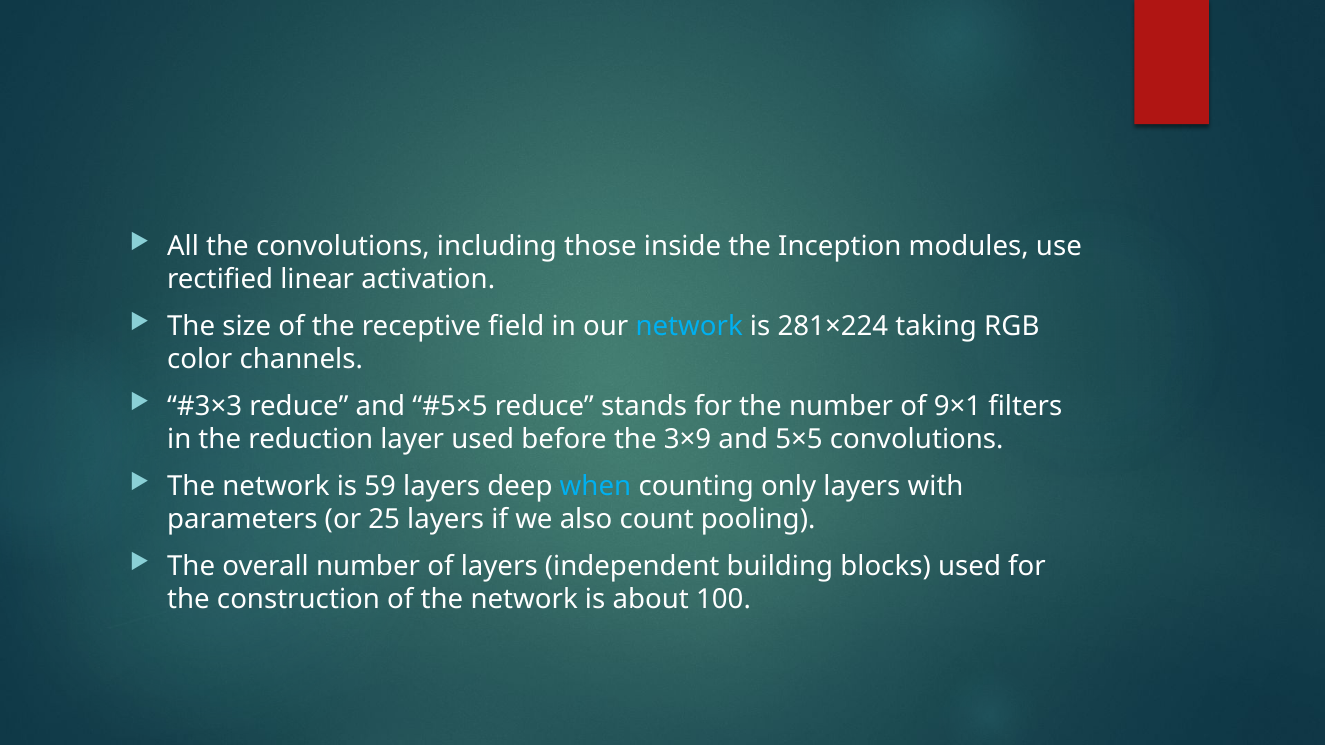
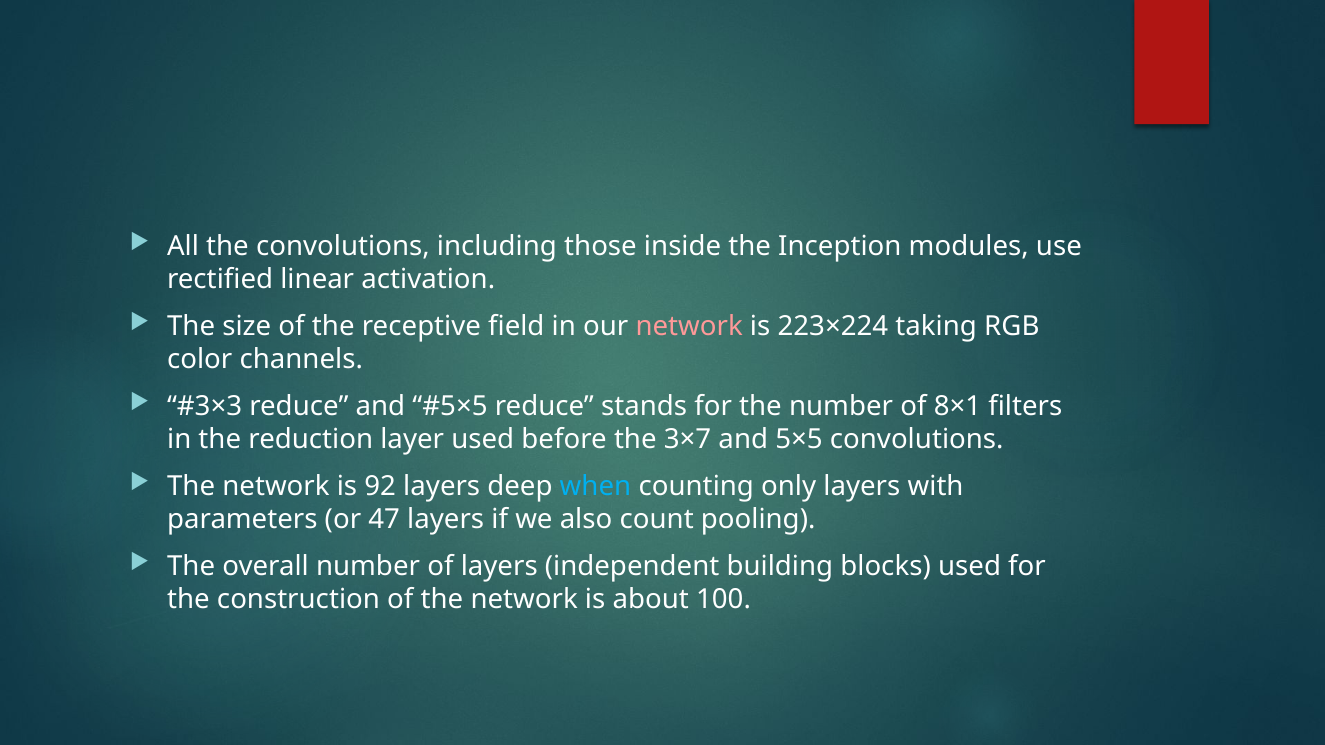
network colour: light blue -> pink (689, 327)
281×224: 281×224 -> 223×224 (833, 327)
9×1: 9×1 -> 8×1 (957, 407)
3×9: 3×9 -> 3×7 (688, 440)
59: 59 -> 92 (380, 487)
25: 25 -> 47 (384, 520)
